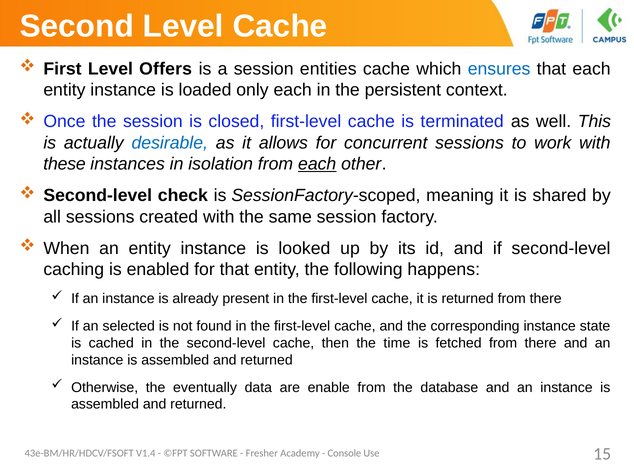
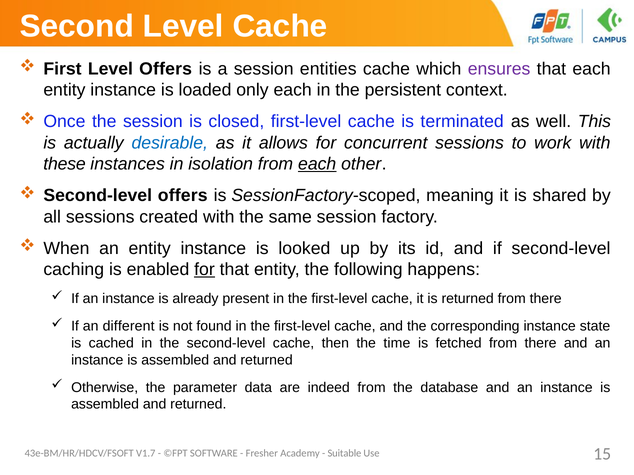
ensures colour: blue -> purple (499, 69)
Second-level check: check -> offers (183, 196)
for underline: none -> present (205, 270)
selected: selected -> different (129, 327)
eventually: eventually -> parameter (205, 388)
enable: enable -> indeed (329, 388)
V1.4: V1.4 -> V1.7 (146, 454)
Console: Console -> Suitable (344, 454)
